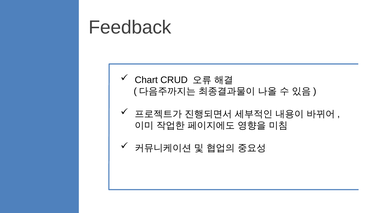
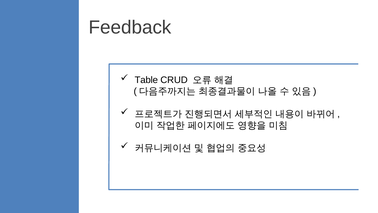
Chart: Chart -> Table (146, 80)
